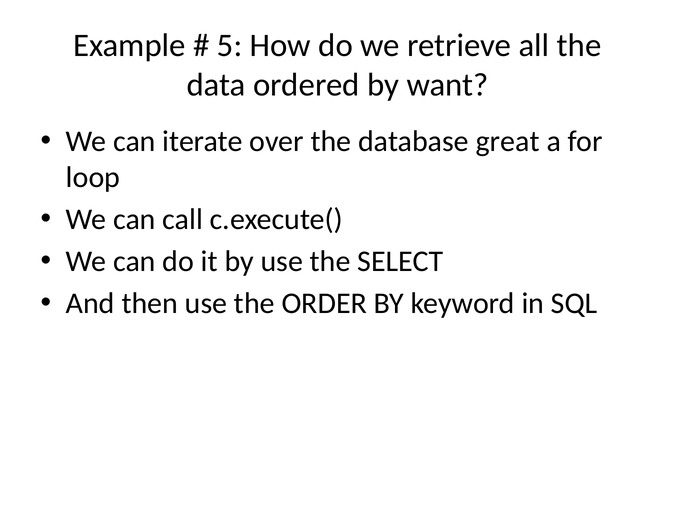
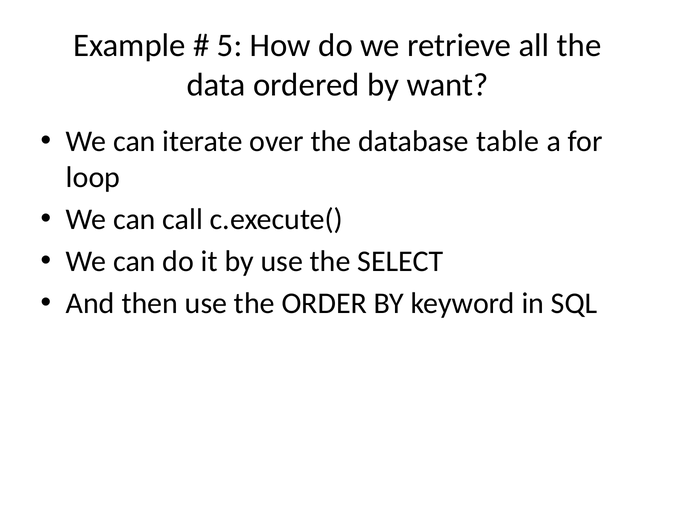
great: great -> table (508, 142)
